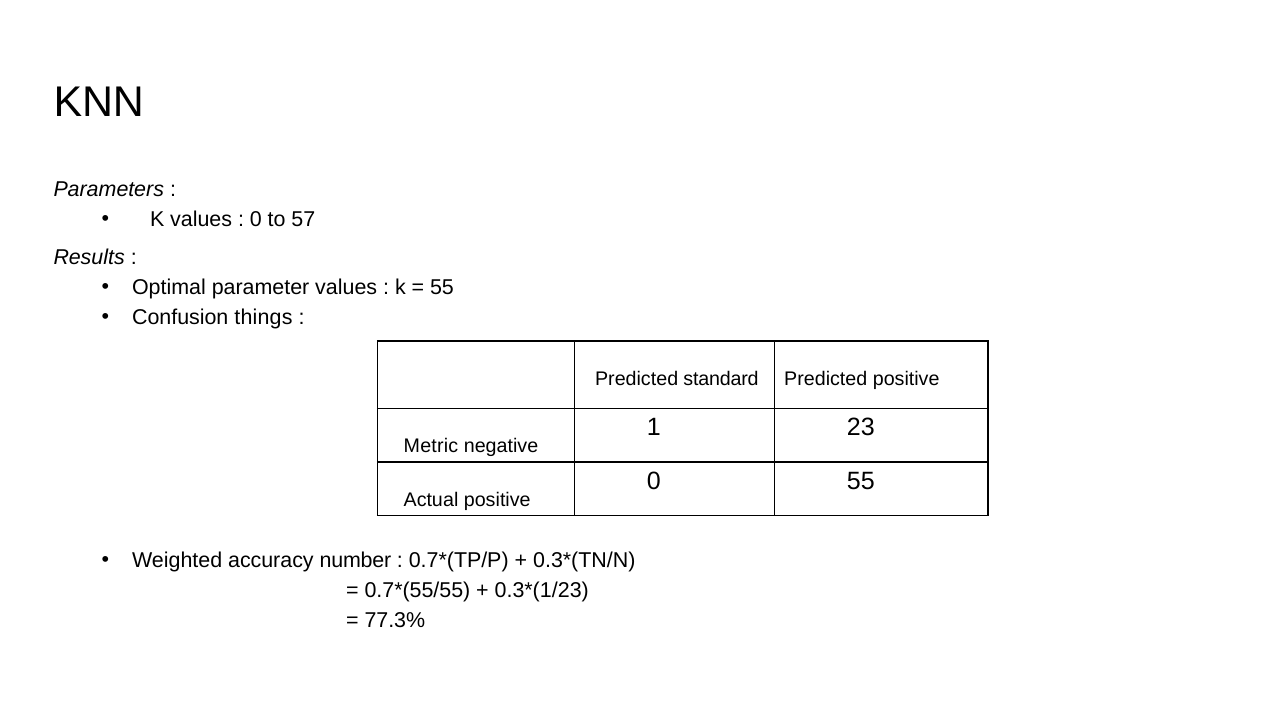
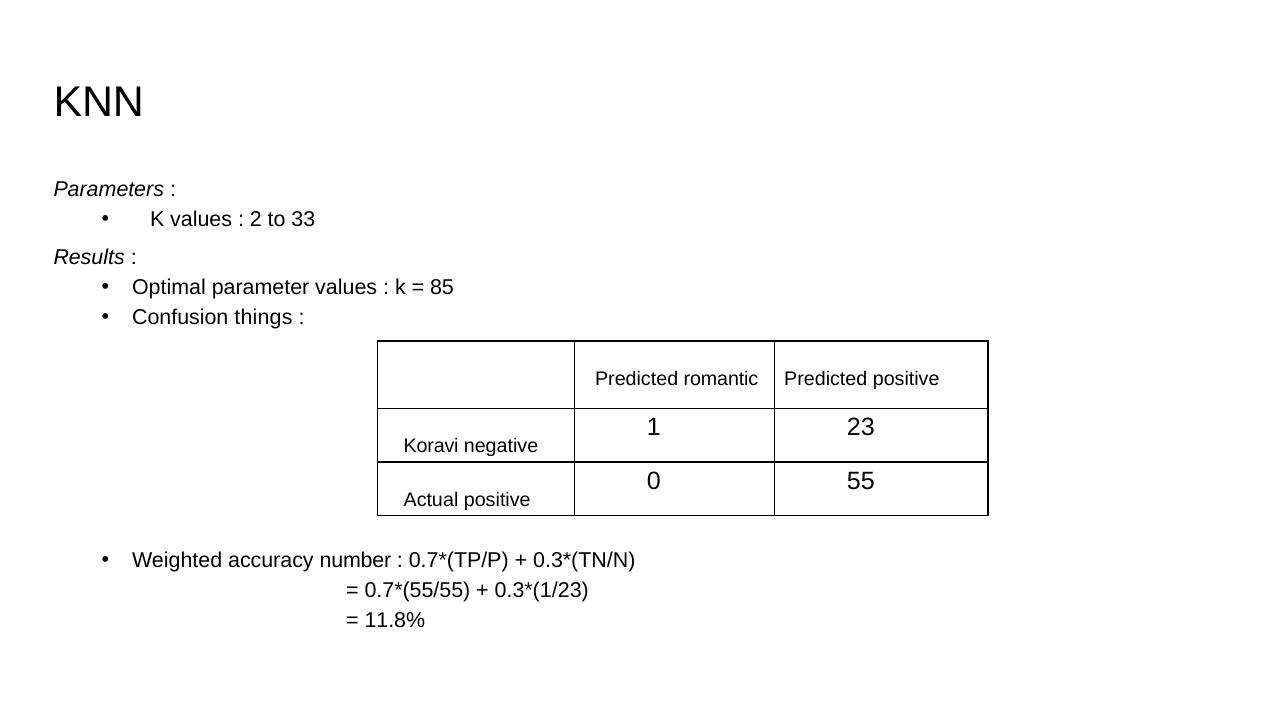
0: 0 -> 2 (256, 220)
57: 57 -> 33 (303, 220)
55: 55 -> 85 (442, 287)
standard: standard -> romantic (721, 379)
Metric: Metric -> Koravi (431, 446)
77.3%: 77.3% -> 11.8% (395, 621)
